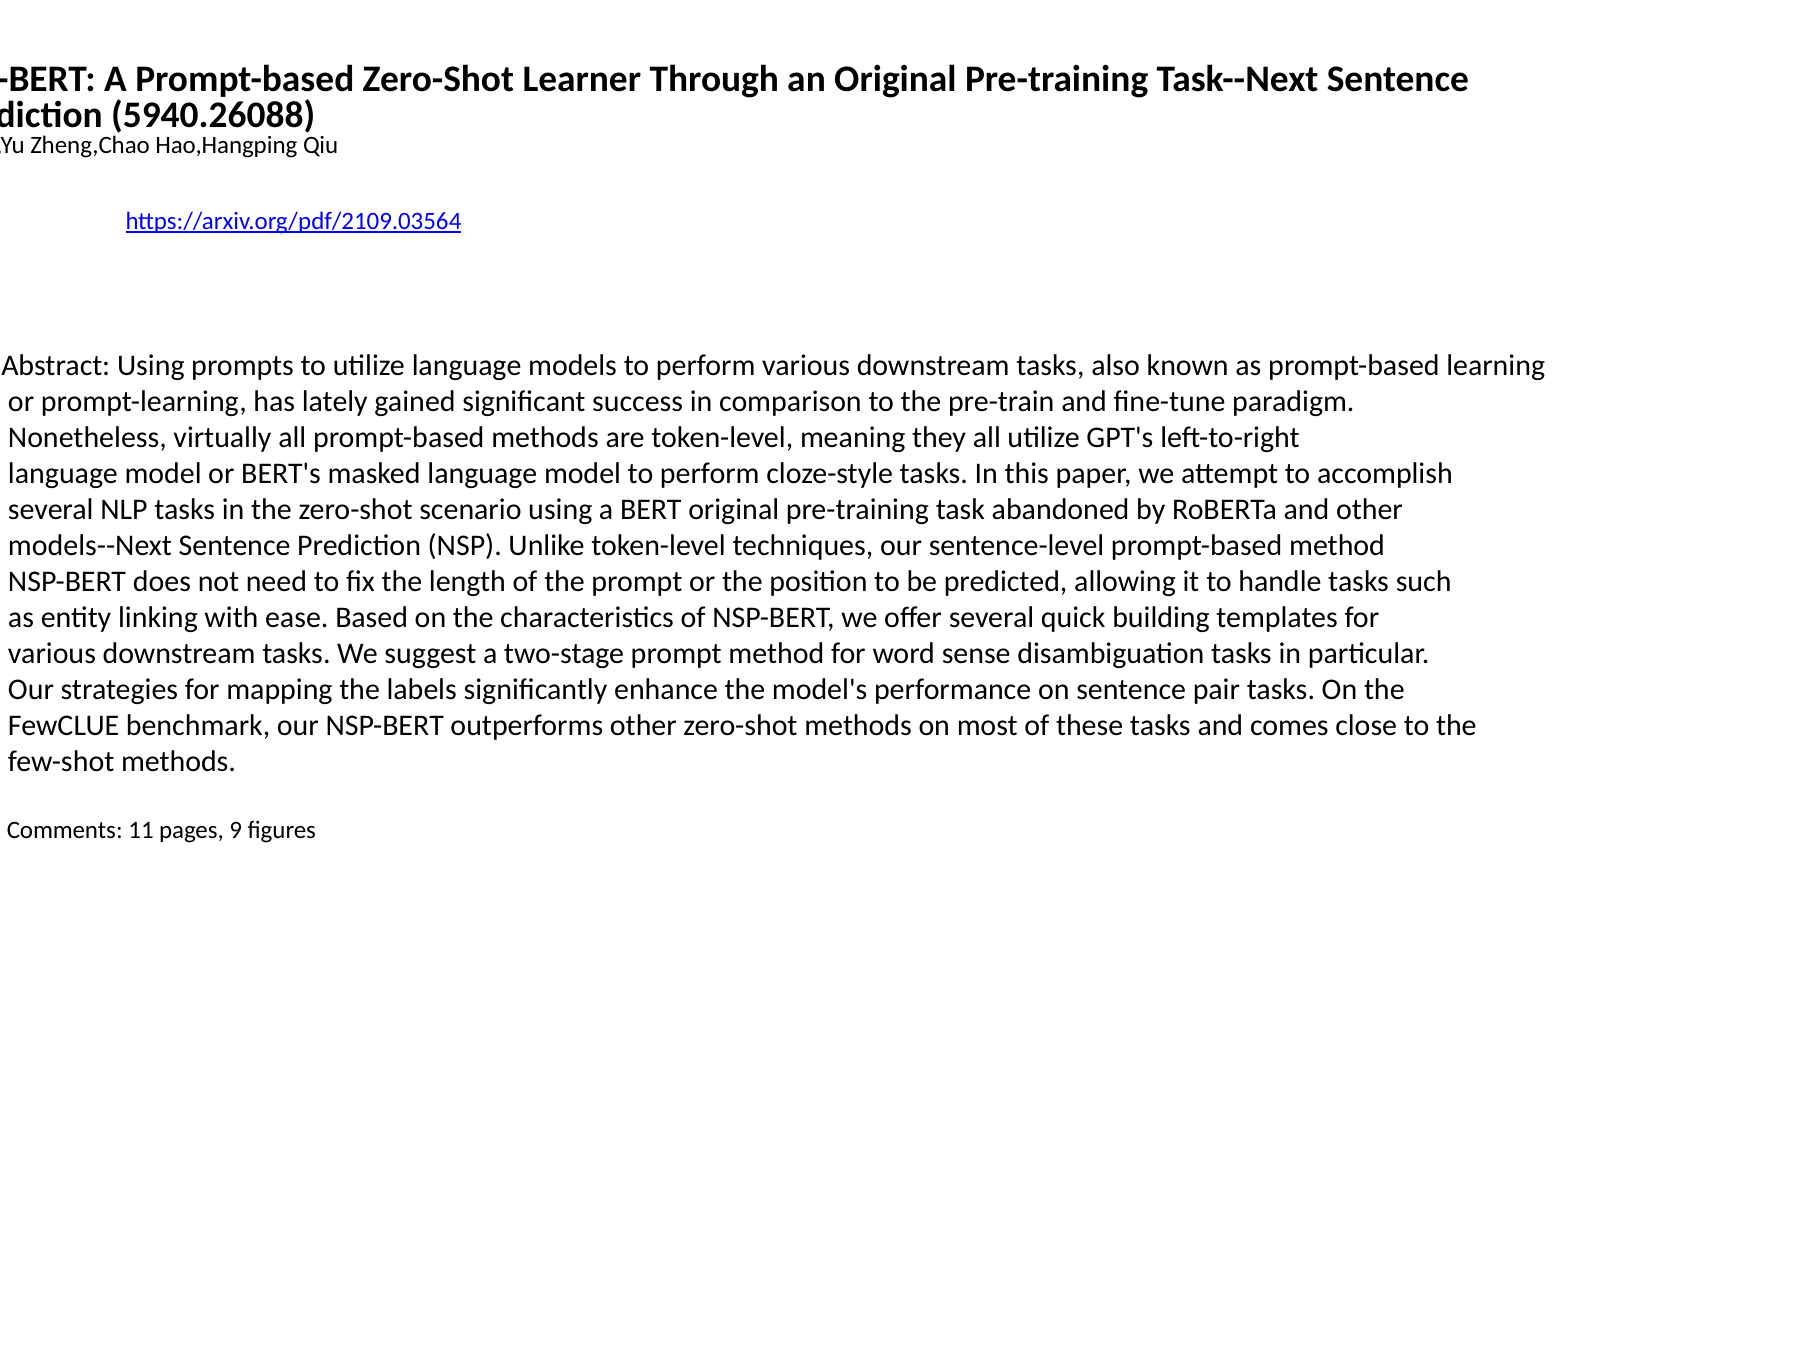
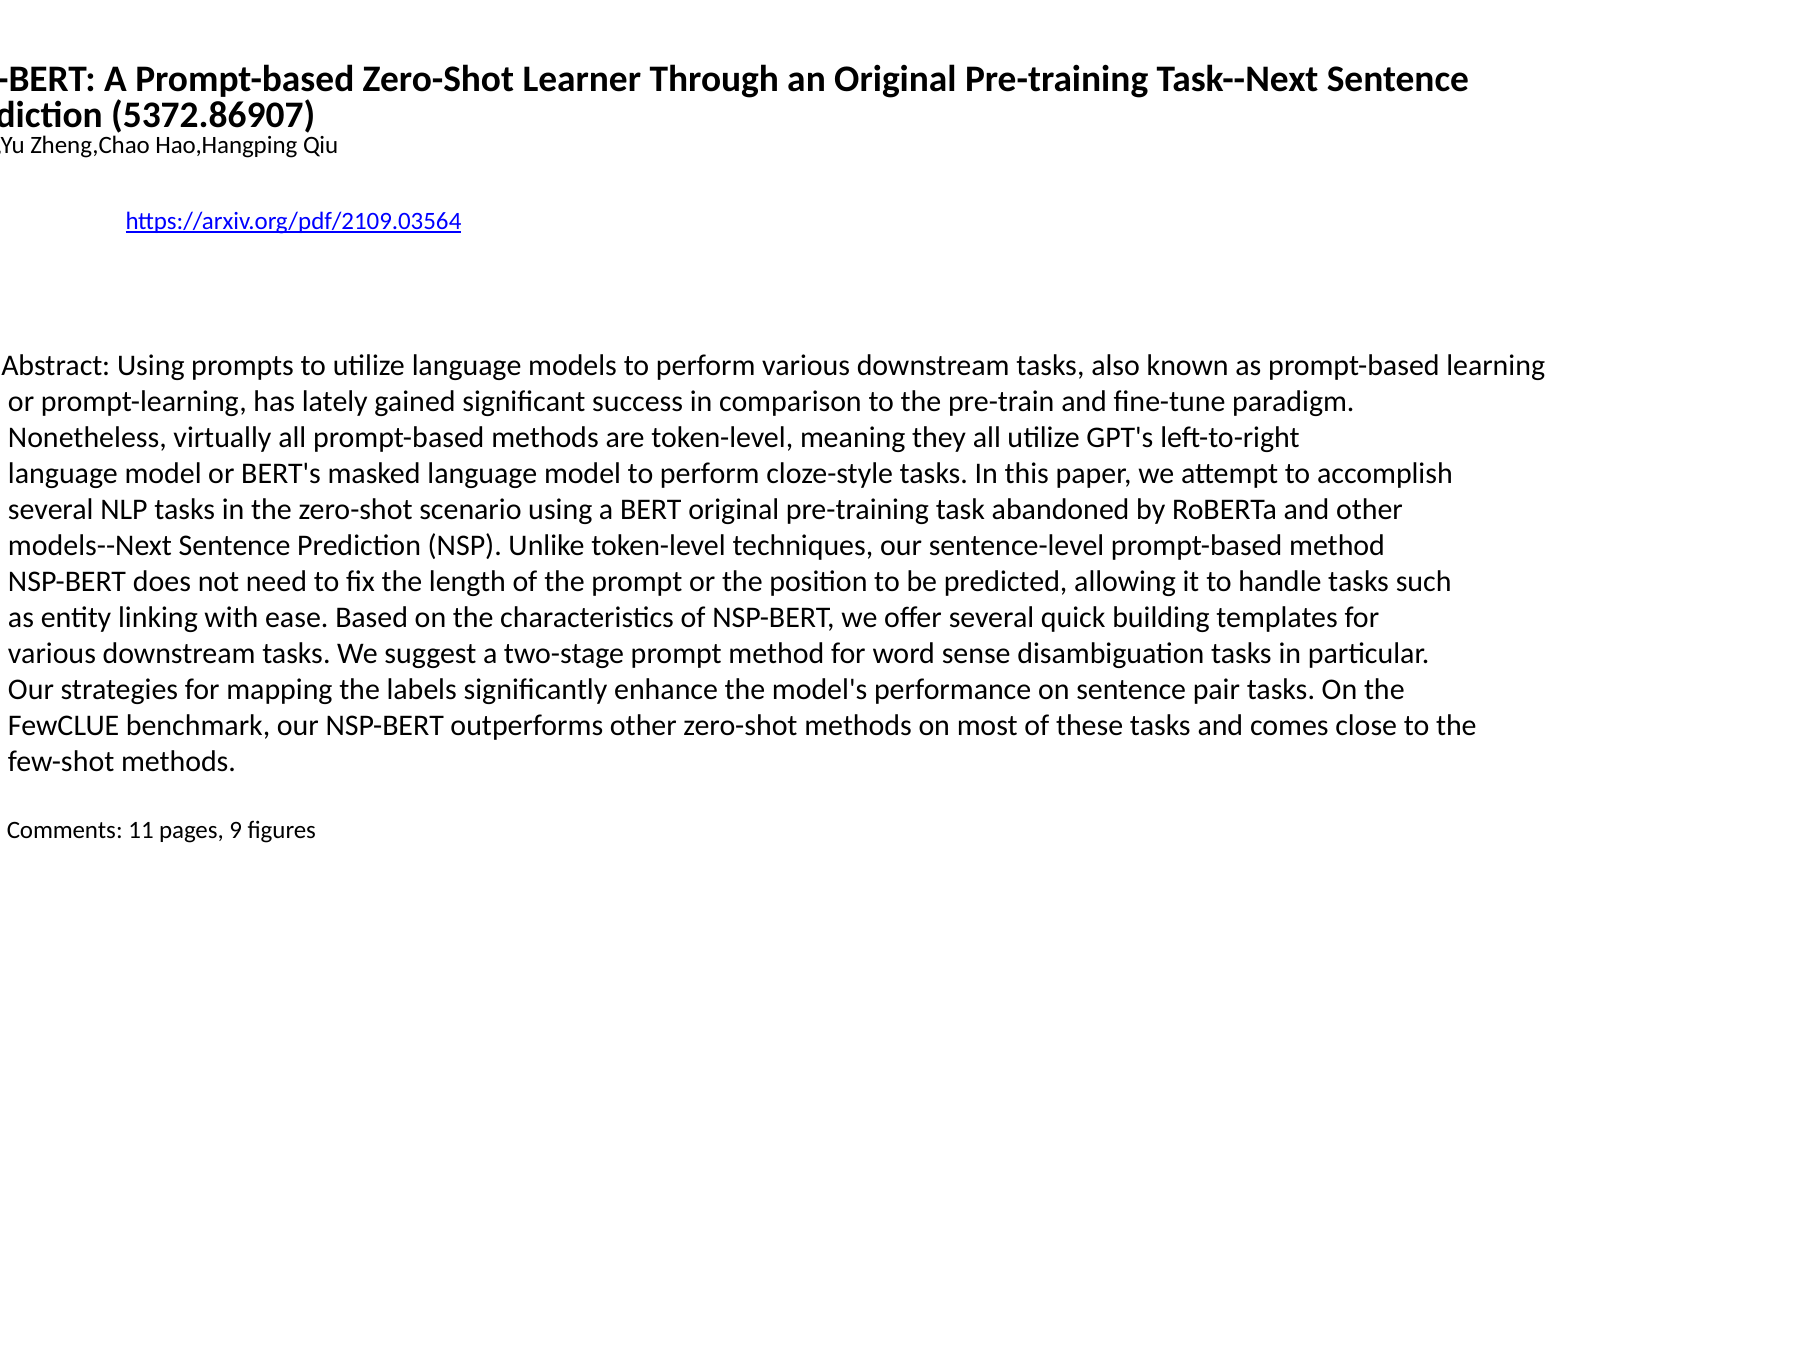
5940.26088: 5940.26088 -> 5372.86907 (213, 115)
